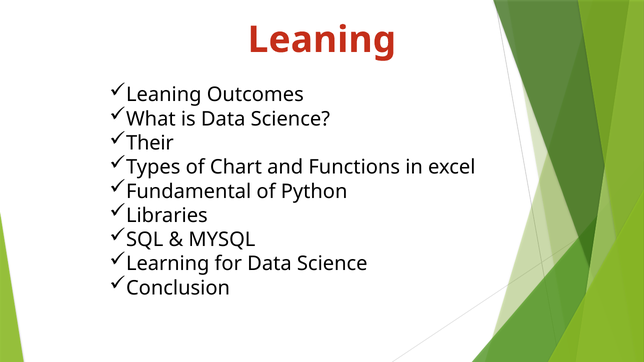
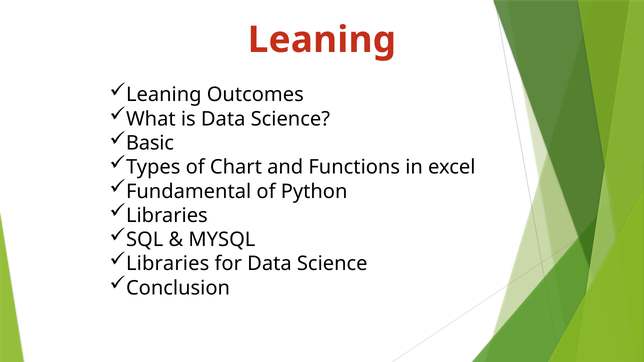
Their: Their -> Basic (150, 143)
Learning: Learning -> Libraries (168, 264)
